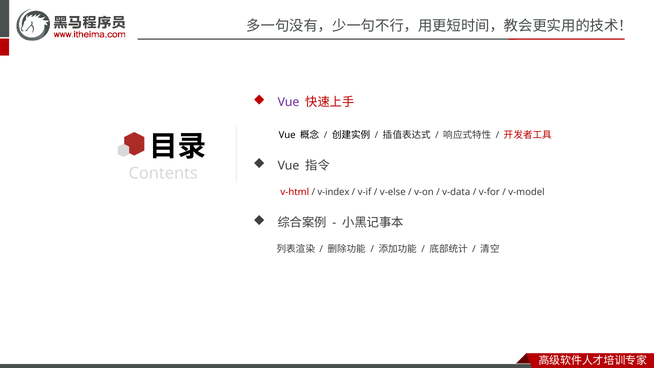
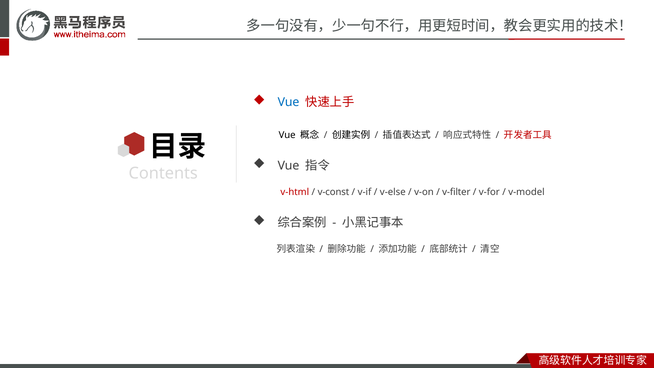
Vue colour: purple -> blue (289, 102)
v-index: v-index -> v-const (333, 192)
v-data: v-data -> v-filter (456, 192)
